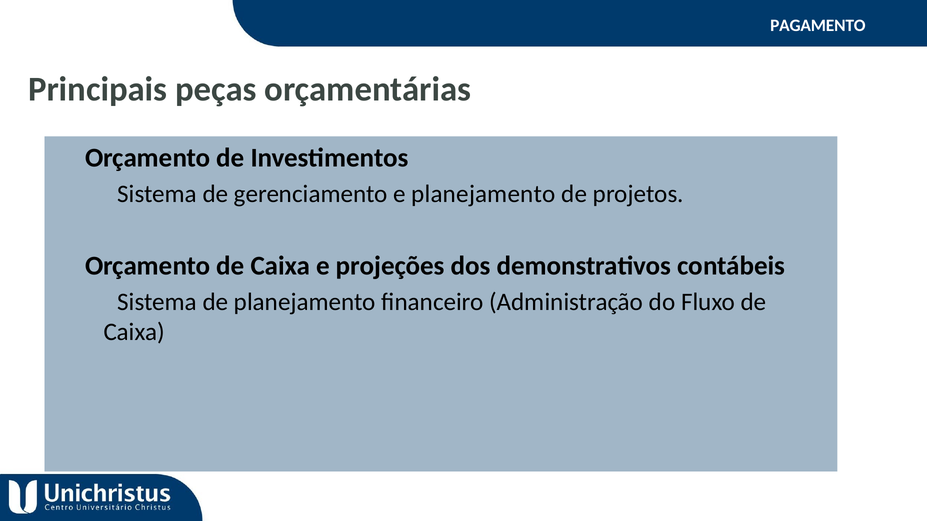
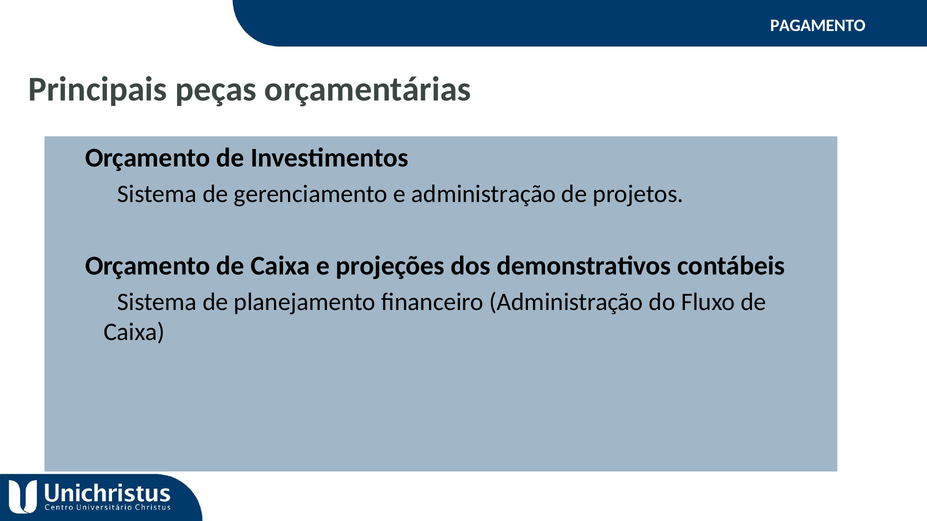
e planejamento: planejamento -> administração (484, 194)
